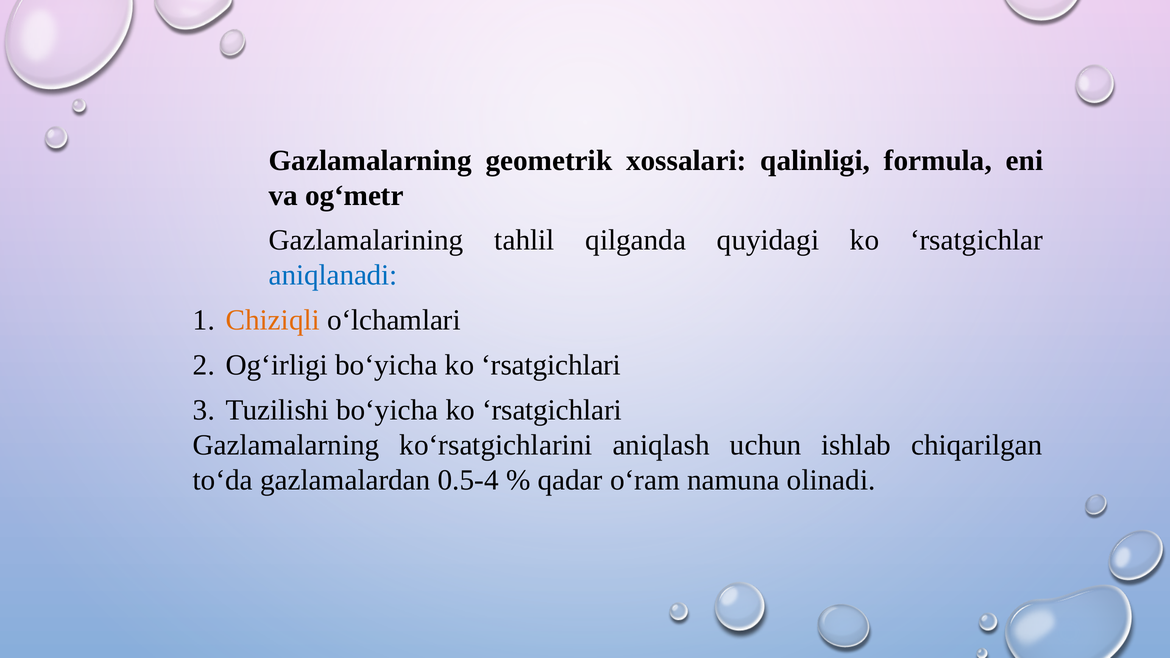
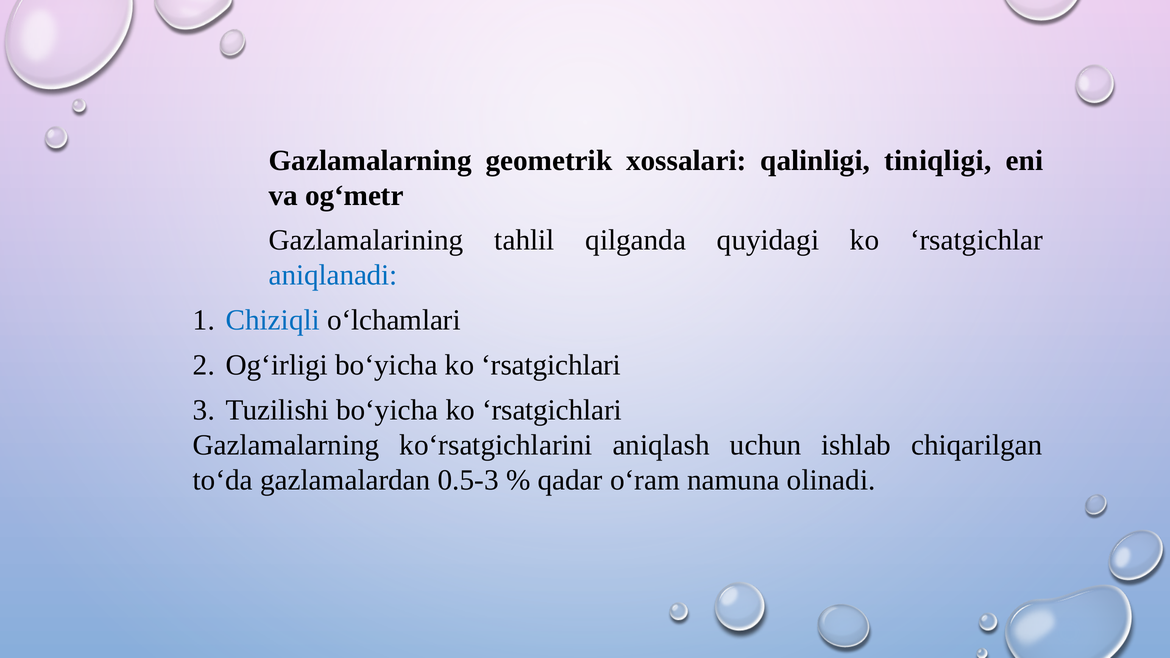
formula: formula -> tiniqligi (938, 161)
Chiziqli colour: orange -> blue (273, 320)
0.5-4: 0.5-4 -> 0.5-3 (468, 480)
